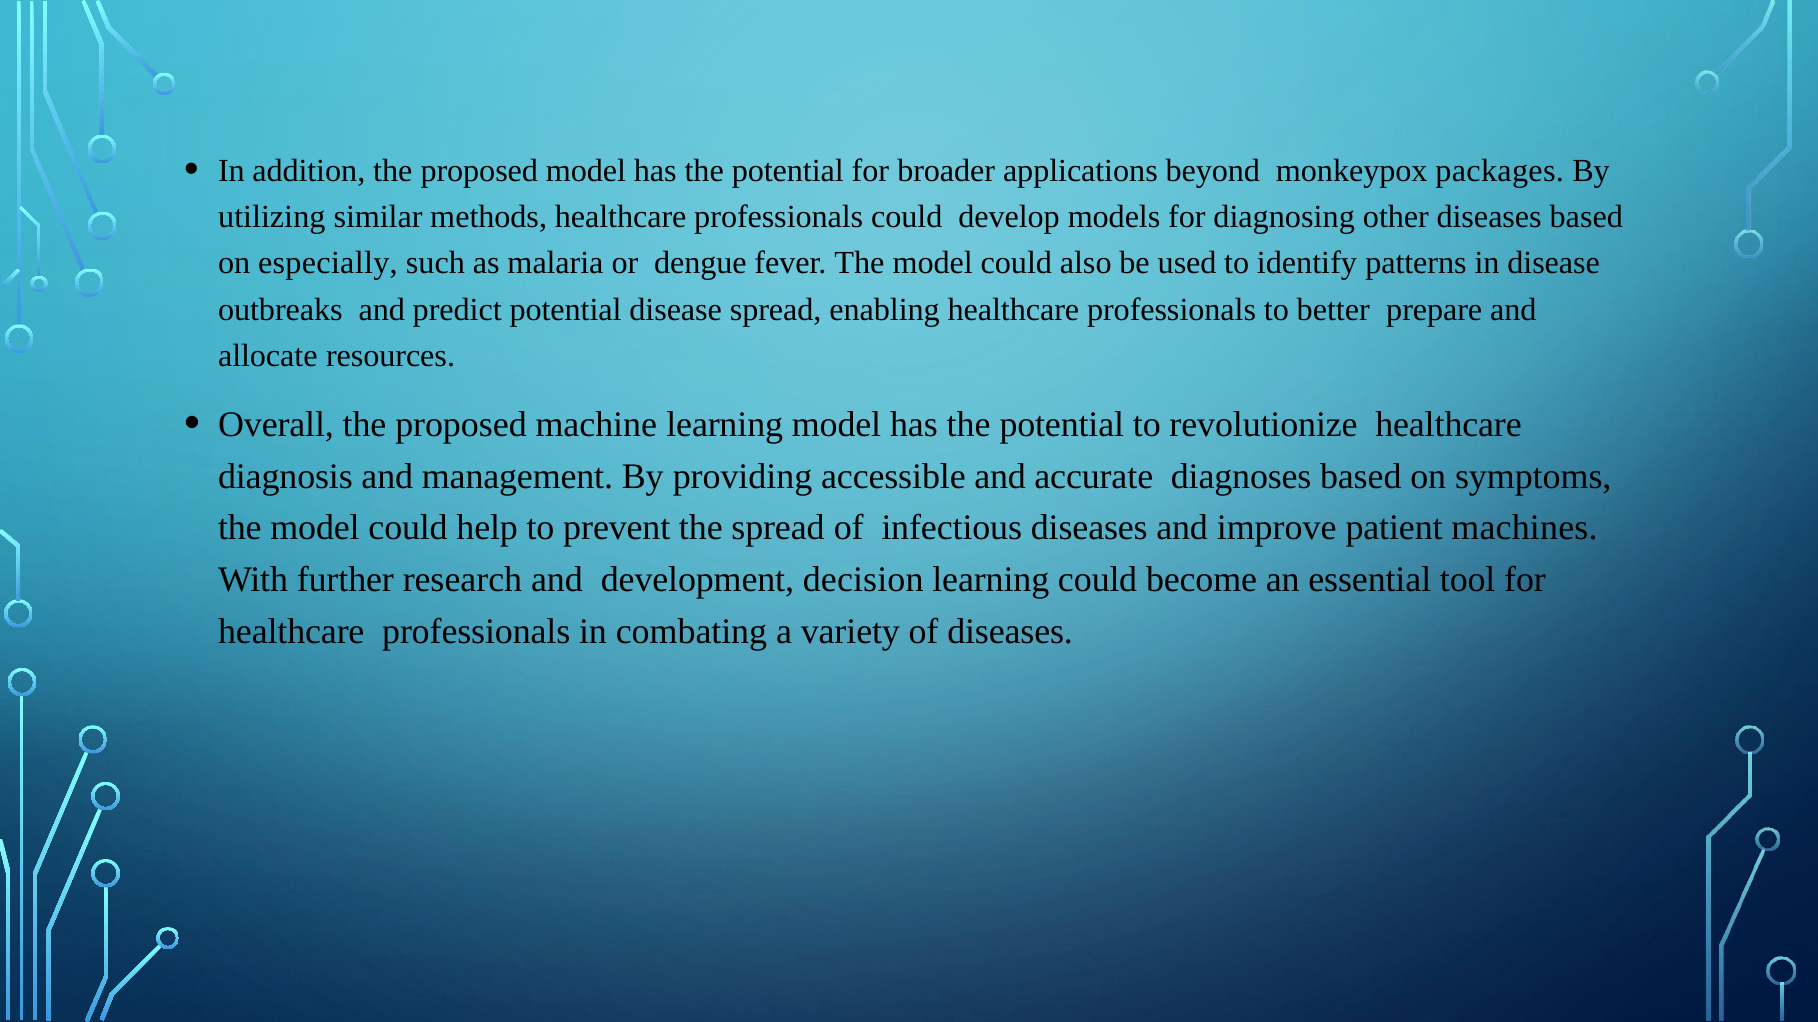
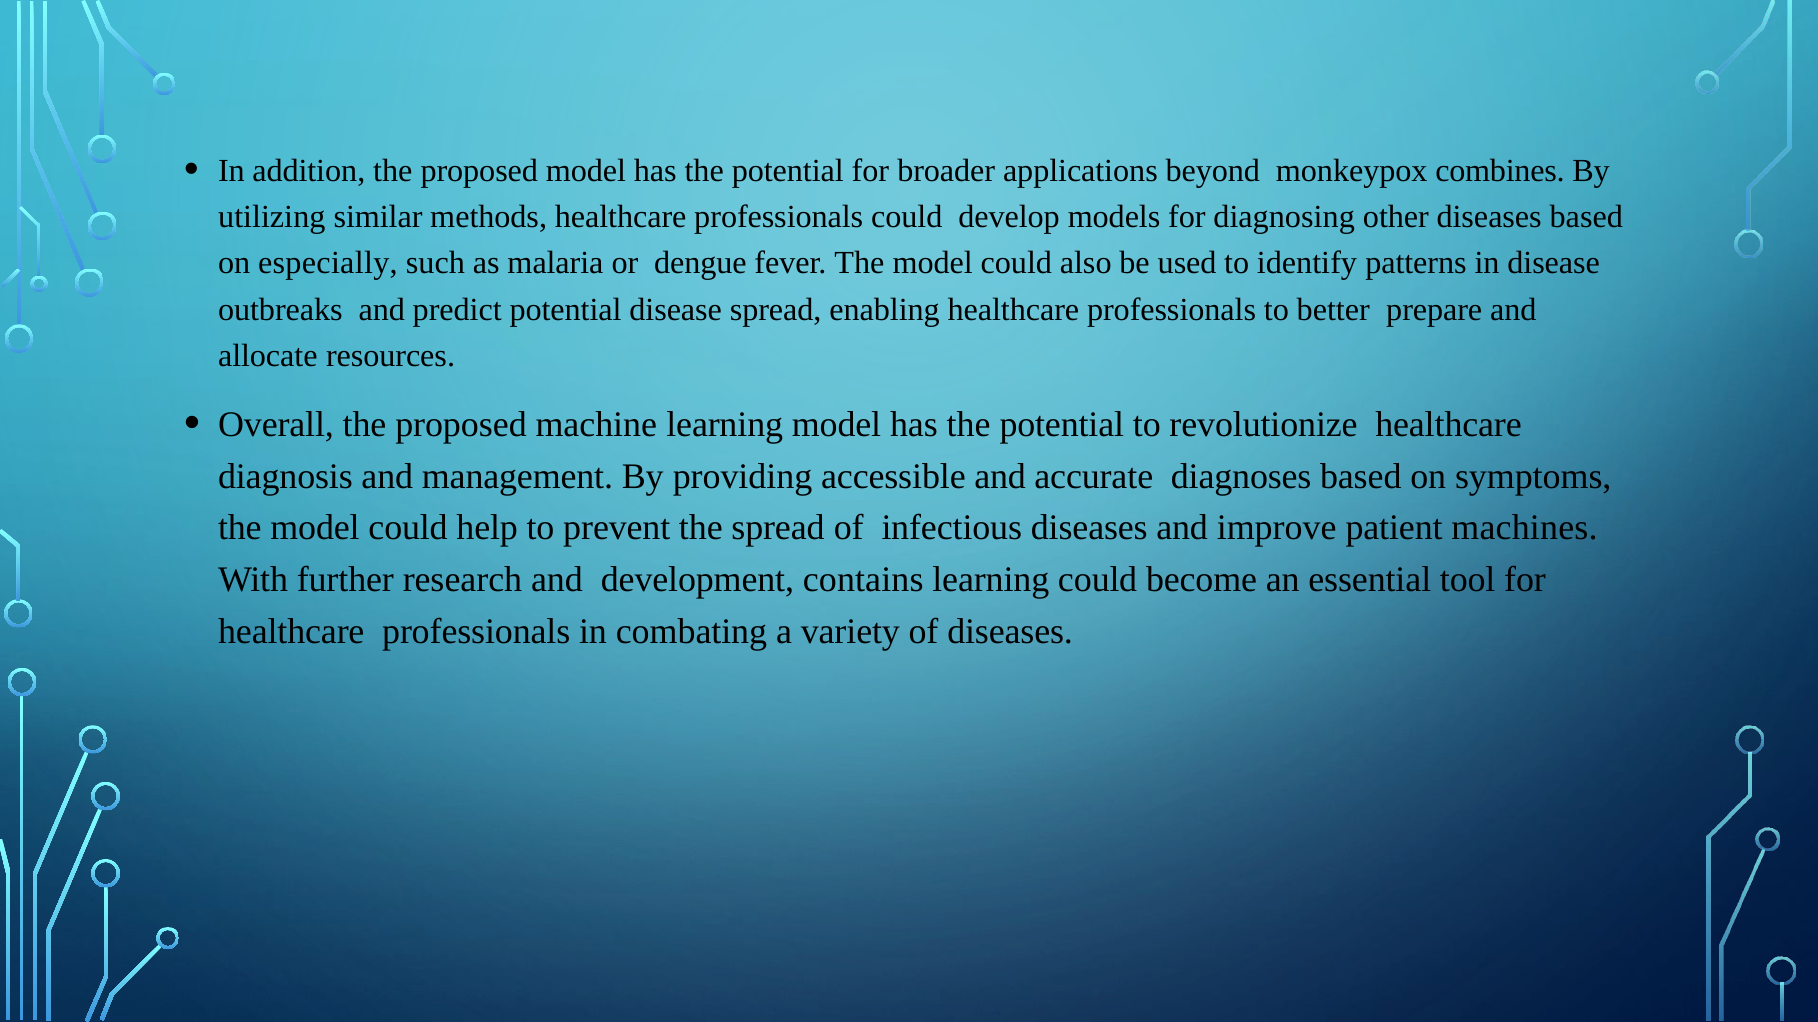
packages: packages -> combines (1500, 171)
decision: decision -> contains (863, 580)
